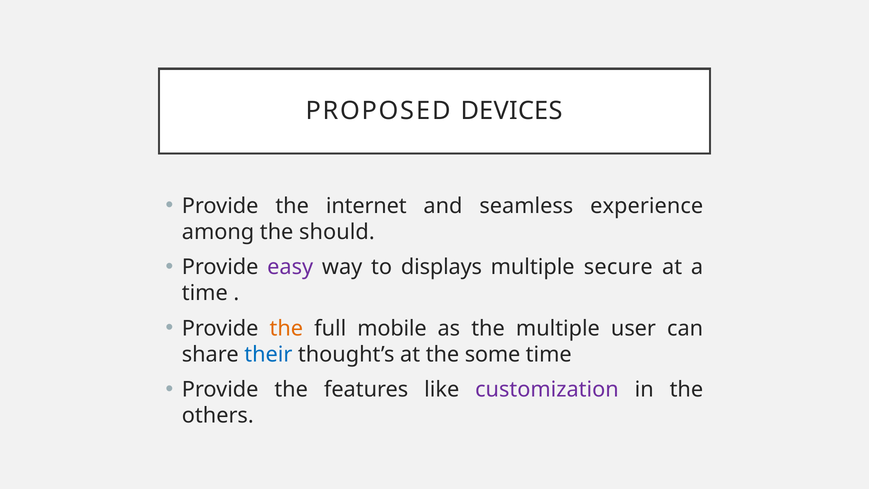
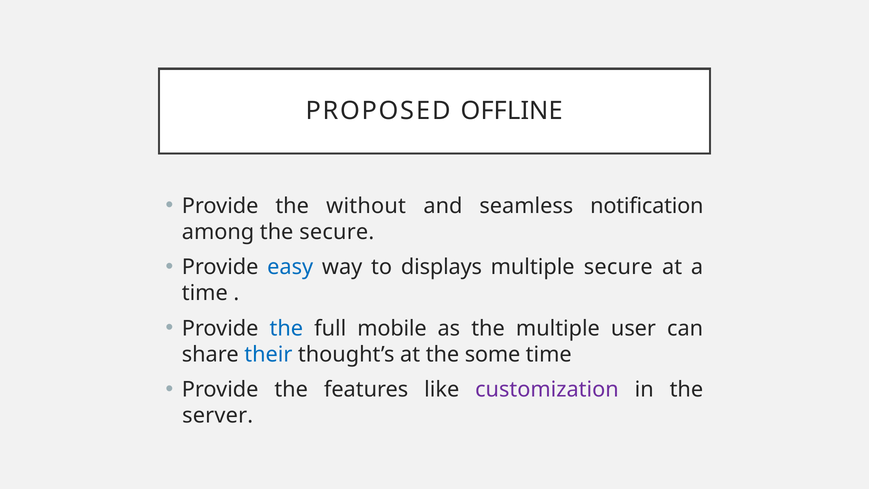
DEVICES: DEVICES -> OFFLINE (512, 111)
internet: internet -> without (366, 206)
experience: experience -> notification (647, 206)
the should: should -> secure (337, 232)
easy colour: purple -> blue (290, 267)
the colour: orange -> blue (286, 328)
others: others -> server (218, 416)
